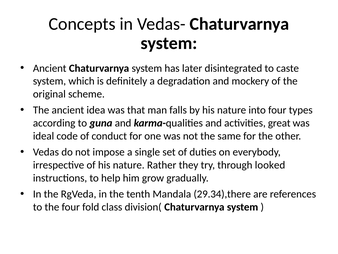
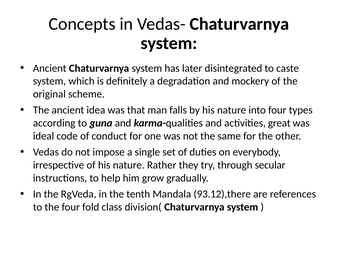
looked: looked -> secular (270, 165)
29.34),there: 29.34),there -> 93.12),there (222, 194)
